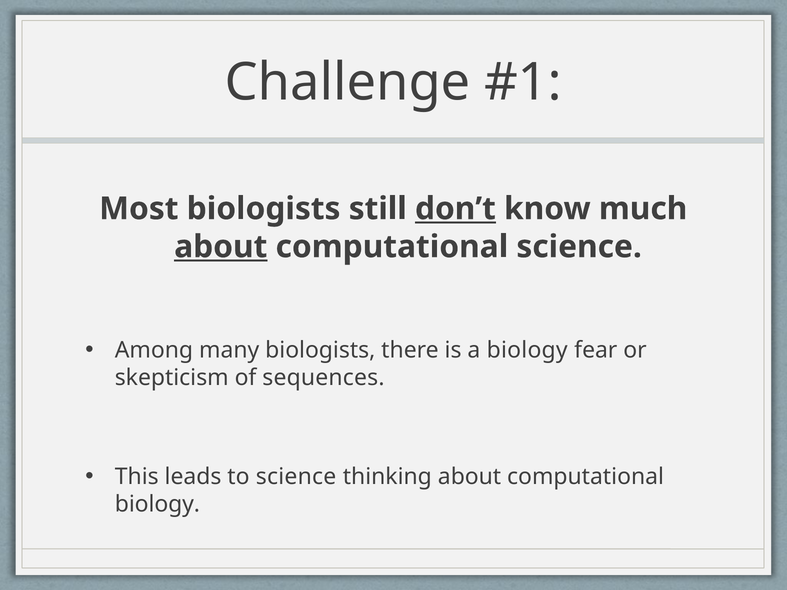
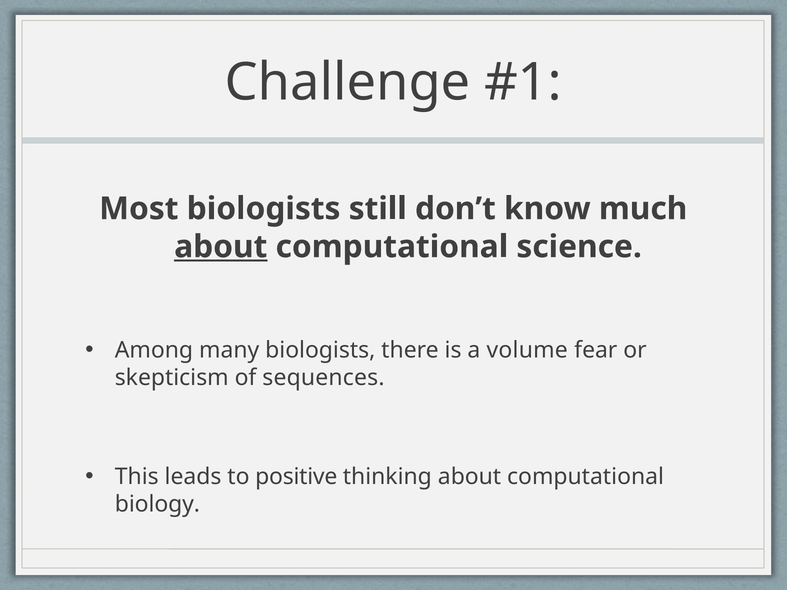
don’t underline: present -> none (455, 209)
a biology: biology -> volume (527, 350)
to science: science -> positive (296, 477)
